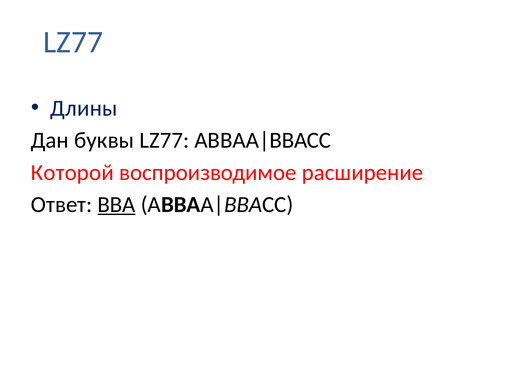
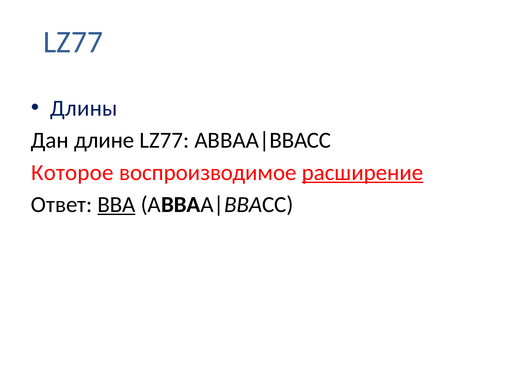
буквы: буквы -> длине (104, 140)
Которой: Которой -> Которое (72, 172)
расширение underline: none -> present (363, 172)
